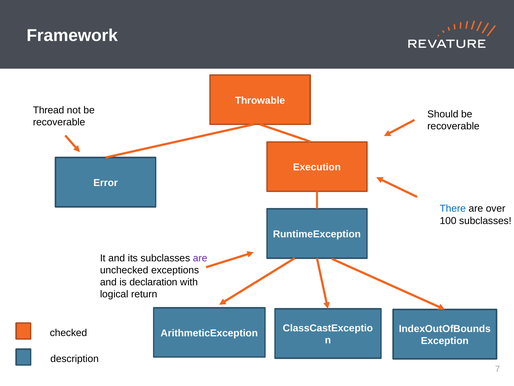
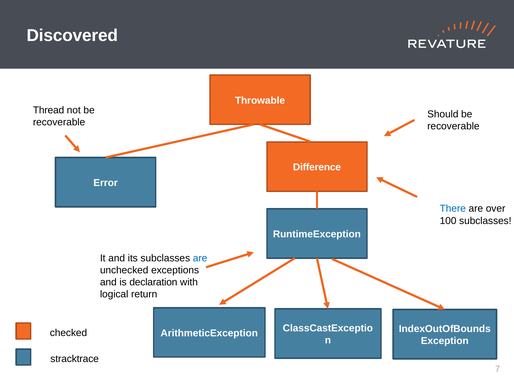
Framework: Framework -> Discovered (72, 35)
Execution: Execution -> Difference (317, 167)
are colour: purple -> blue (200, 258)
description: description -> stracktrace (75, 358)
